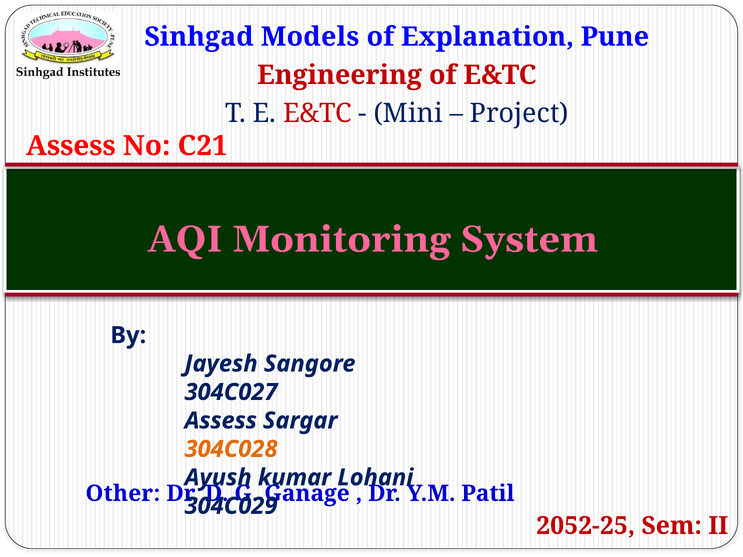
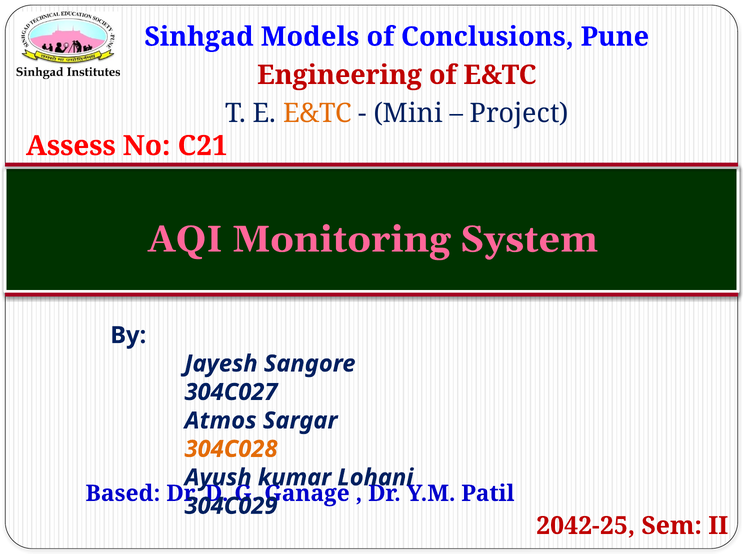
Explanation: Explanation -> Conclusions (487, 37)
E&TC colour: red -> orange (317, 113)
Assess: Assess -> Atmos (221, 421)
Other: Other -> Based (123, 494)
2052-25: 2052-25 -> 2042-25 (586, 526)
